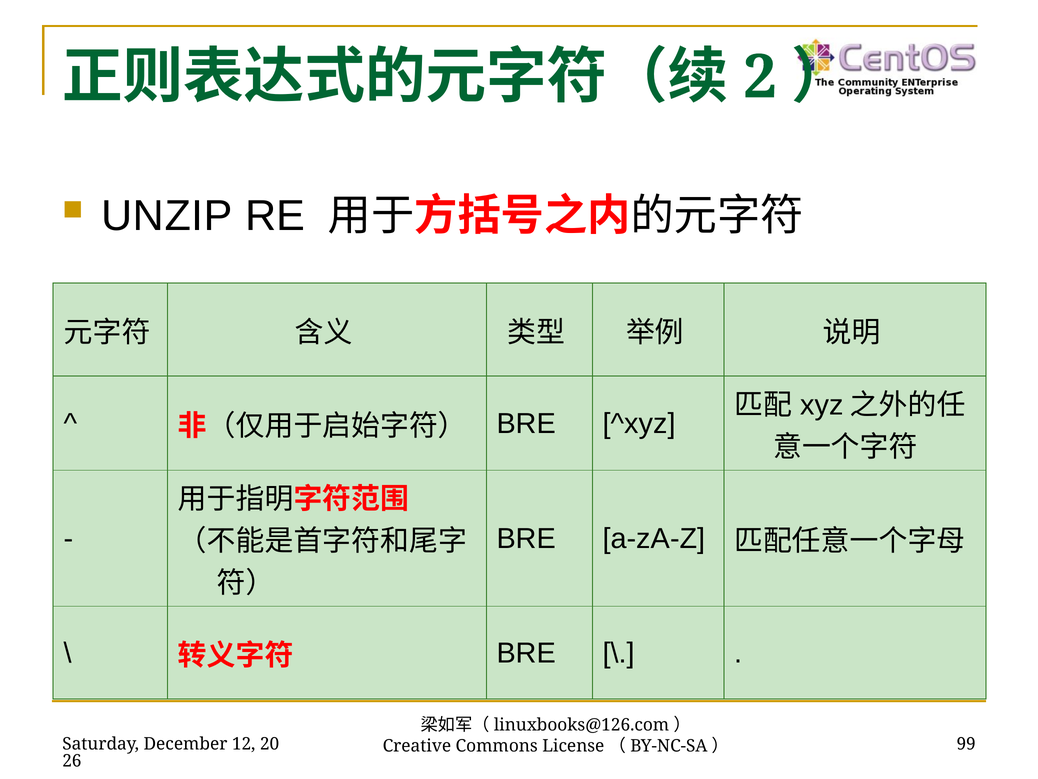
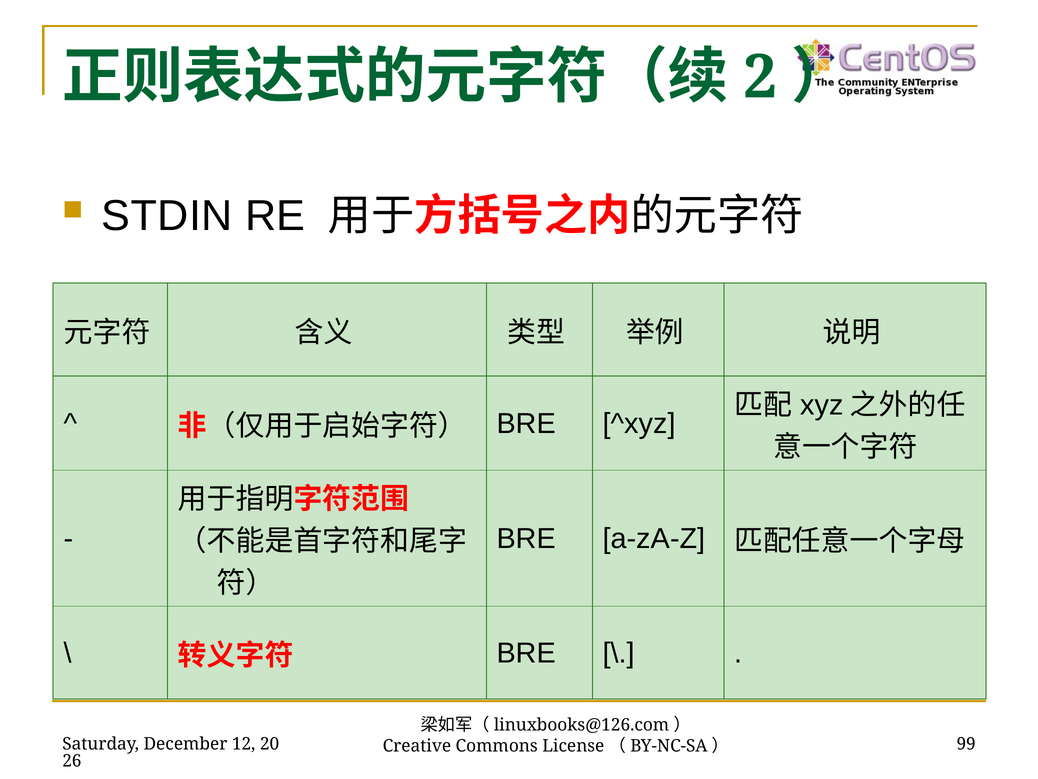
UNZIP: UNZIP -> STDIN (167, 216)
